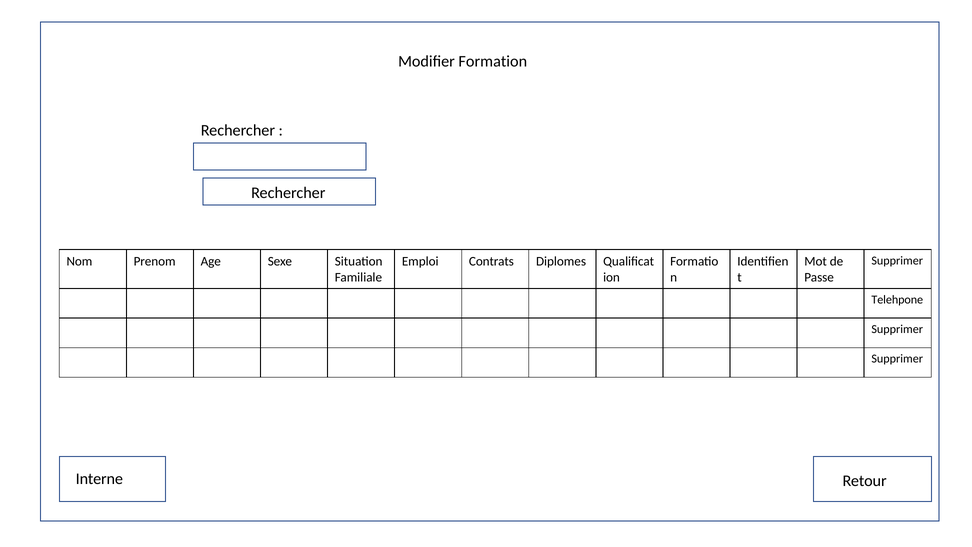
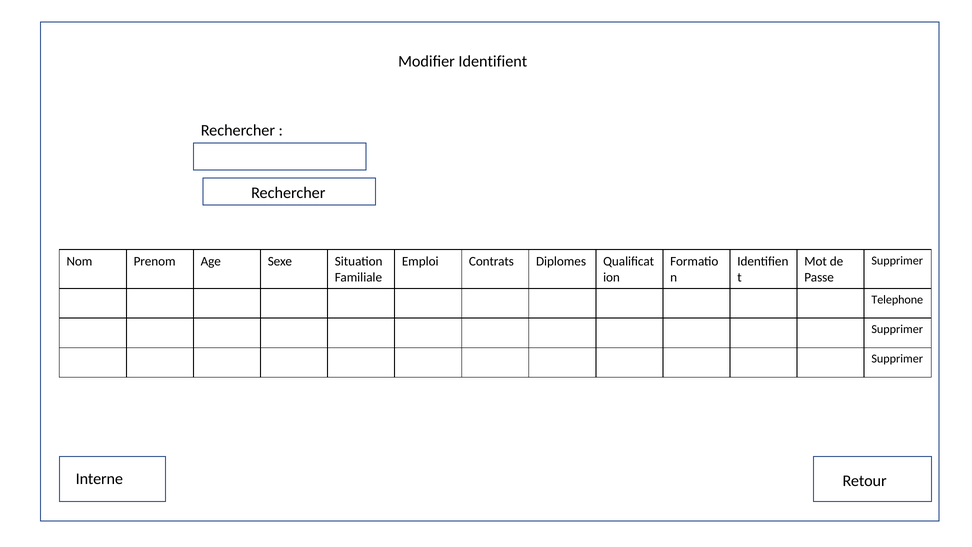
Formation: Formation -> Identifient (493, 62)
Telehpone: Telehpone -> Telephone (897, 300)
